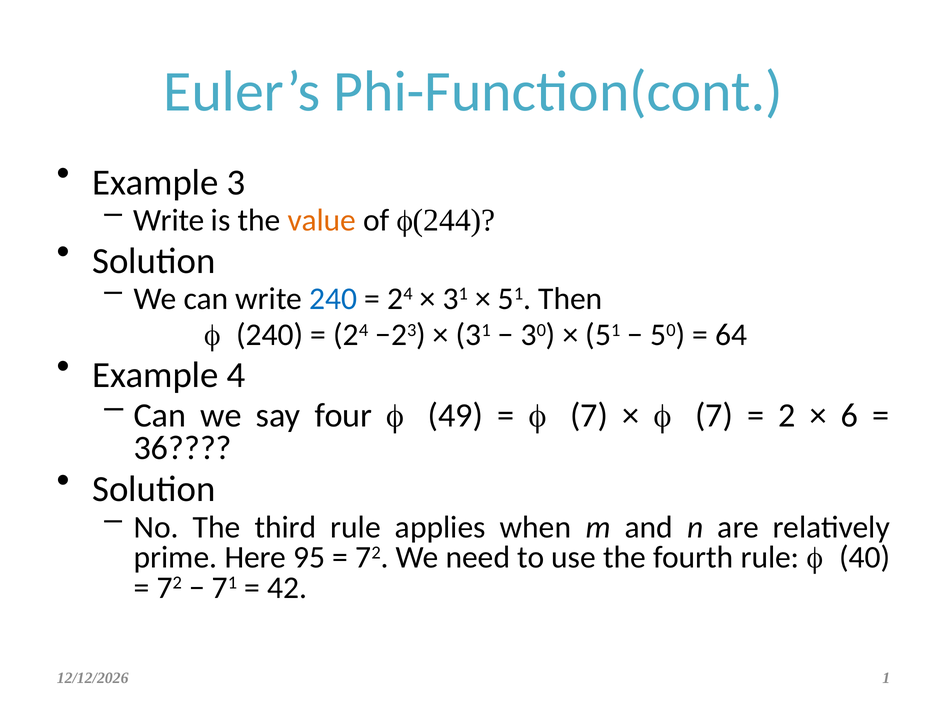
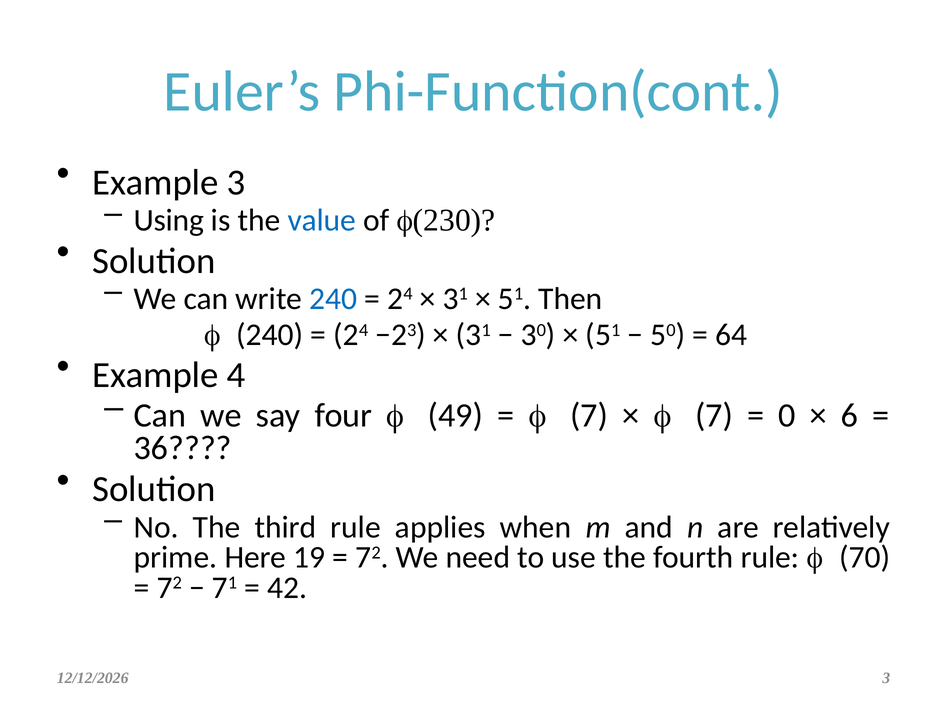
Write: Write -> Using (169, 221)
value colour: orange -> blue (322, 221)
244: 244 -> 230 (454, 221)
2: 2 -> 0 (787, 415)
95: 95 -> 19 (309, 558)
40: 40 -> 70 (865, 558)
1: 1 -> 3 (886, 678)
